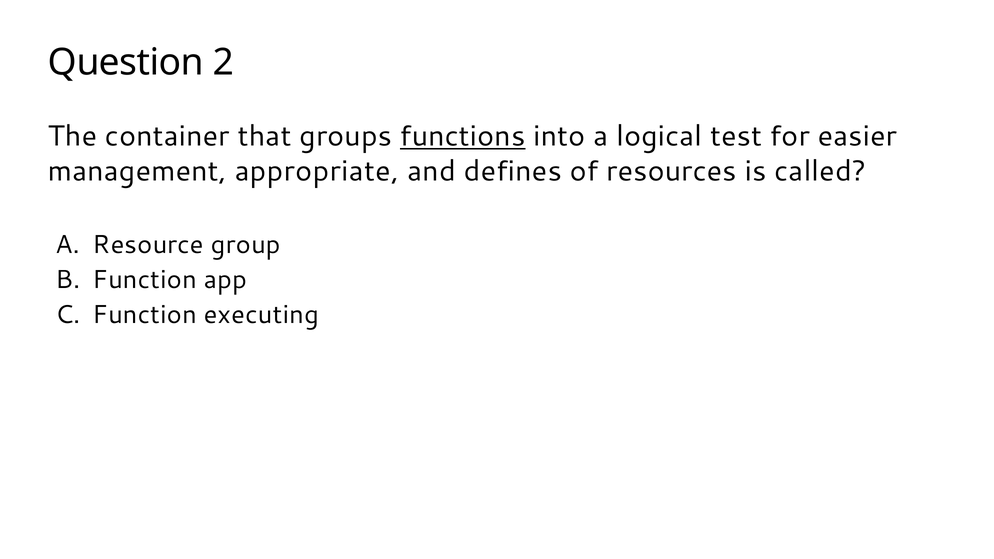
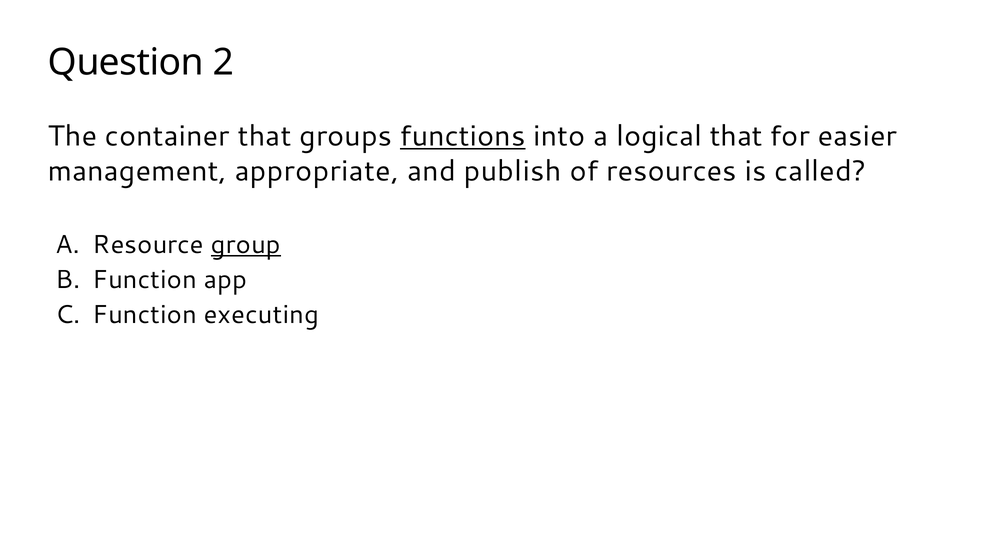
logical test: test -> that (736, 136)
defines: defines -> publish (513, 171)
group underline: none -> present (246, 245)
